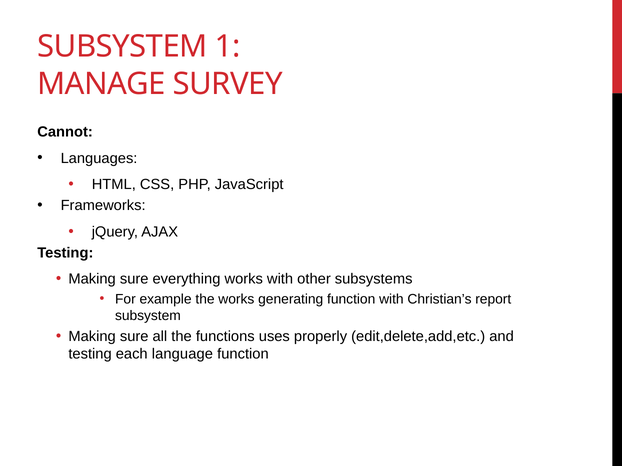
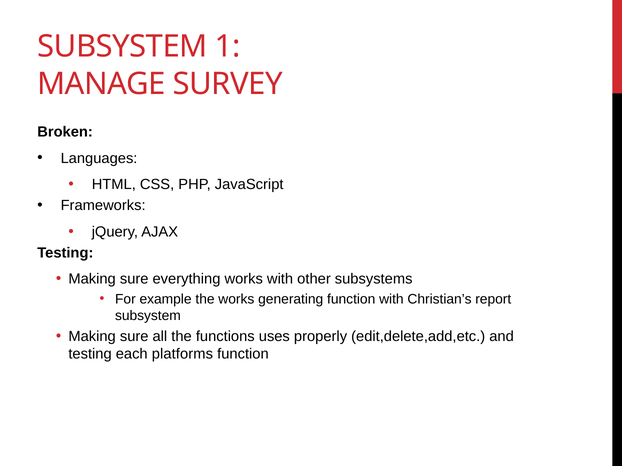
Cannot: Cannot -> Broken (65, 132)
language: language -> platforms (182, 354)
